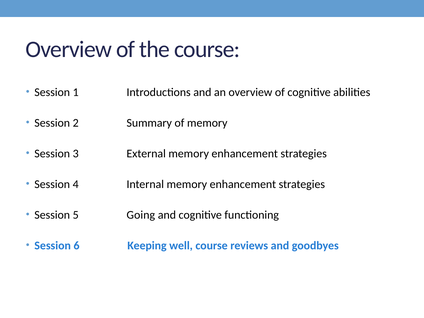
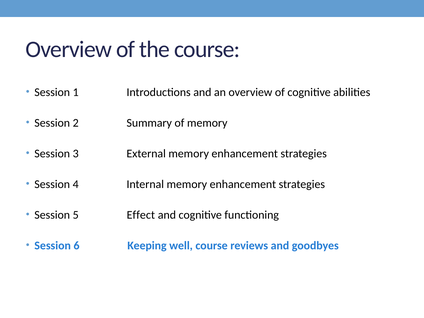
Going: Going -> Effect (141, 215)
